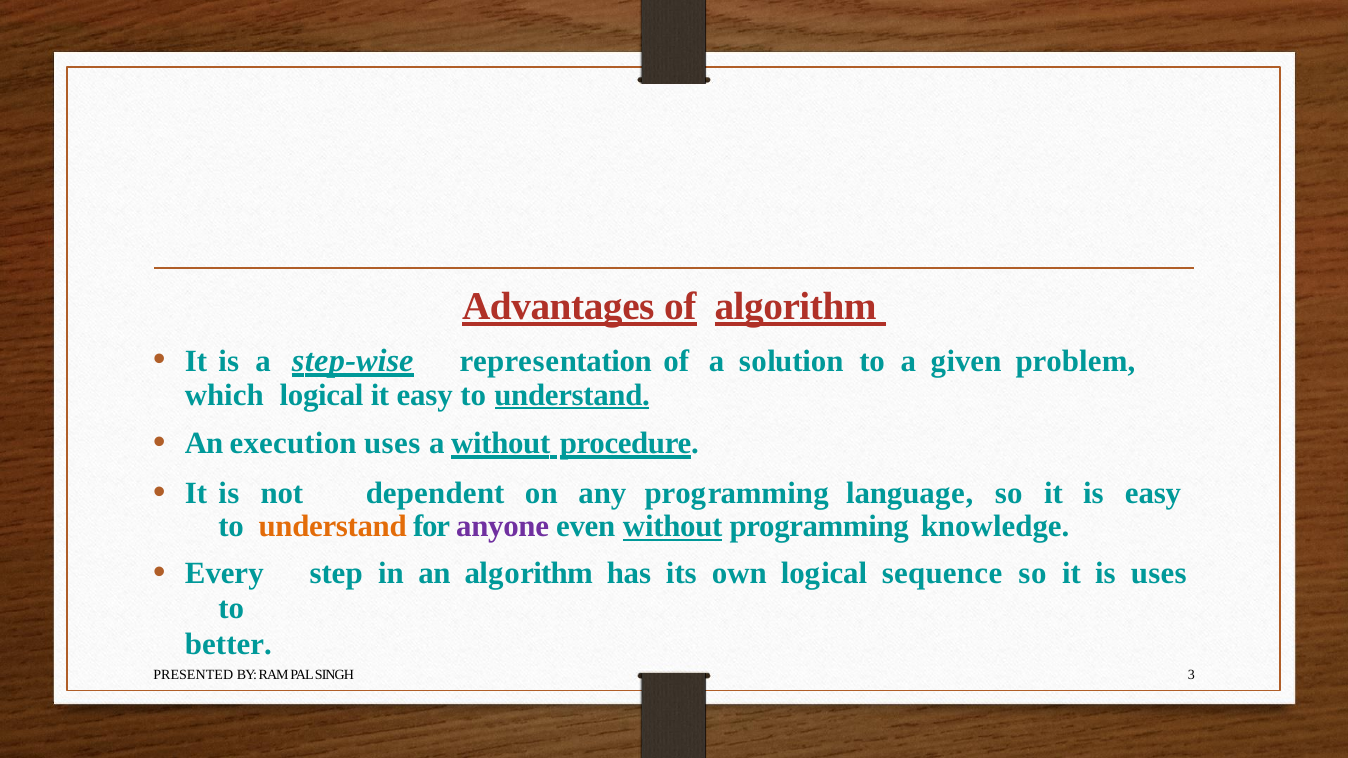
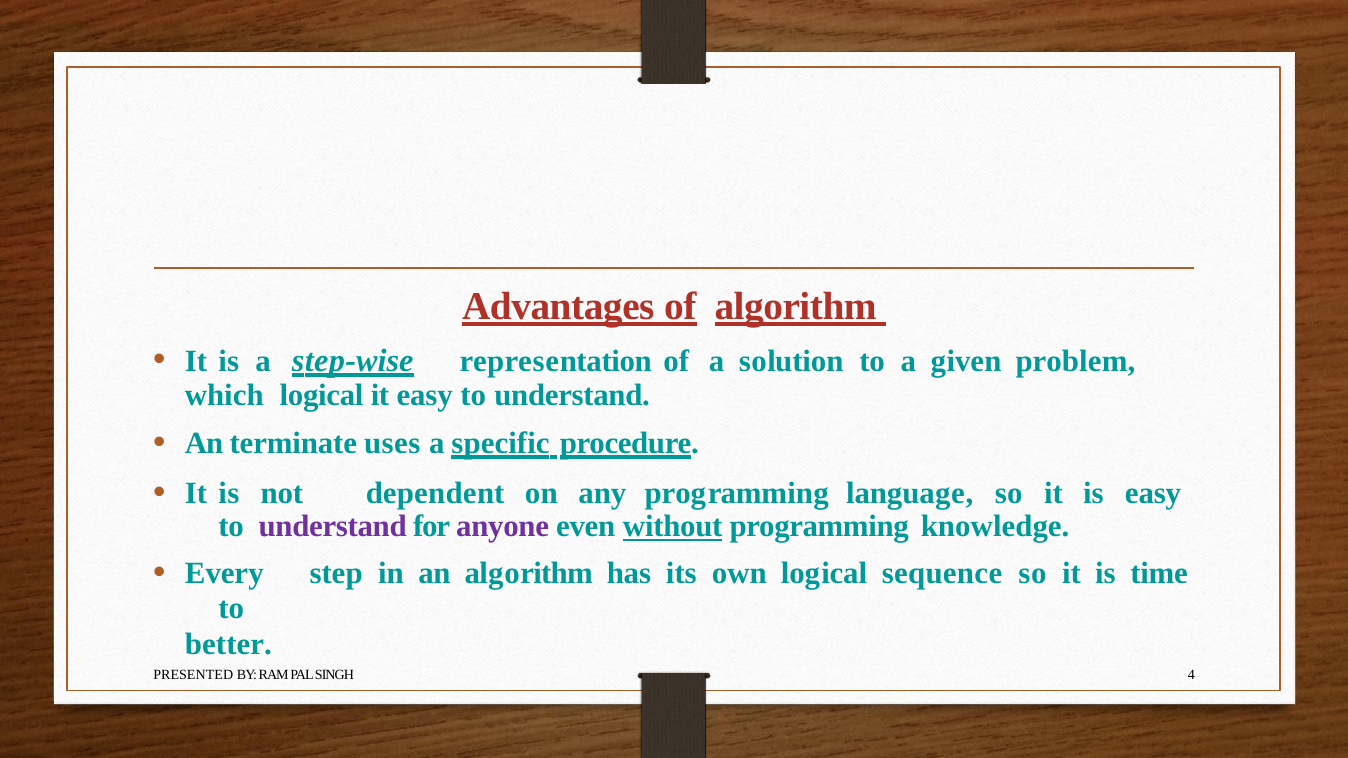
understand underline: present -> none (572, 395)
execution: execution -> terminate (293, 444)
a without: without -> specific (501, 444)
understand colour: orange -> purple (333, 527)
is uses: uses -> time (1159, 574)
3: 3 -> 4 (1192, 675)
